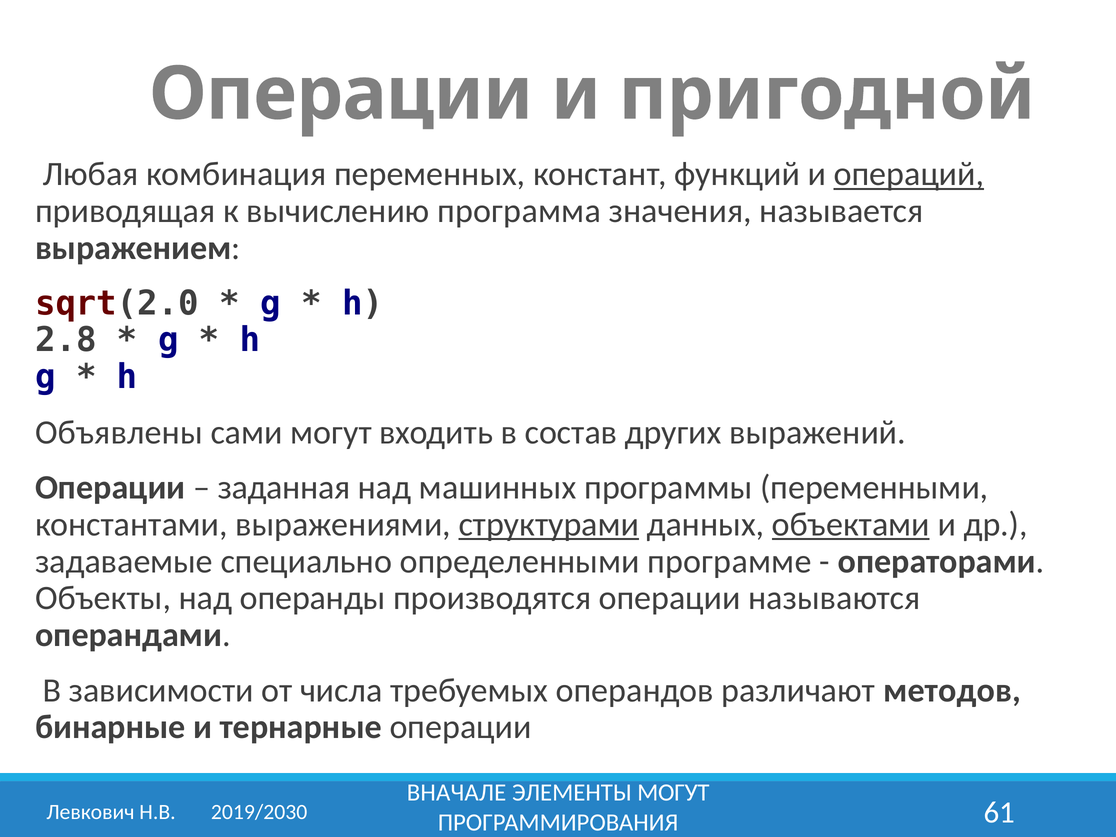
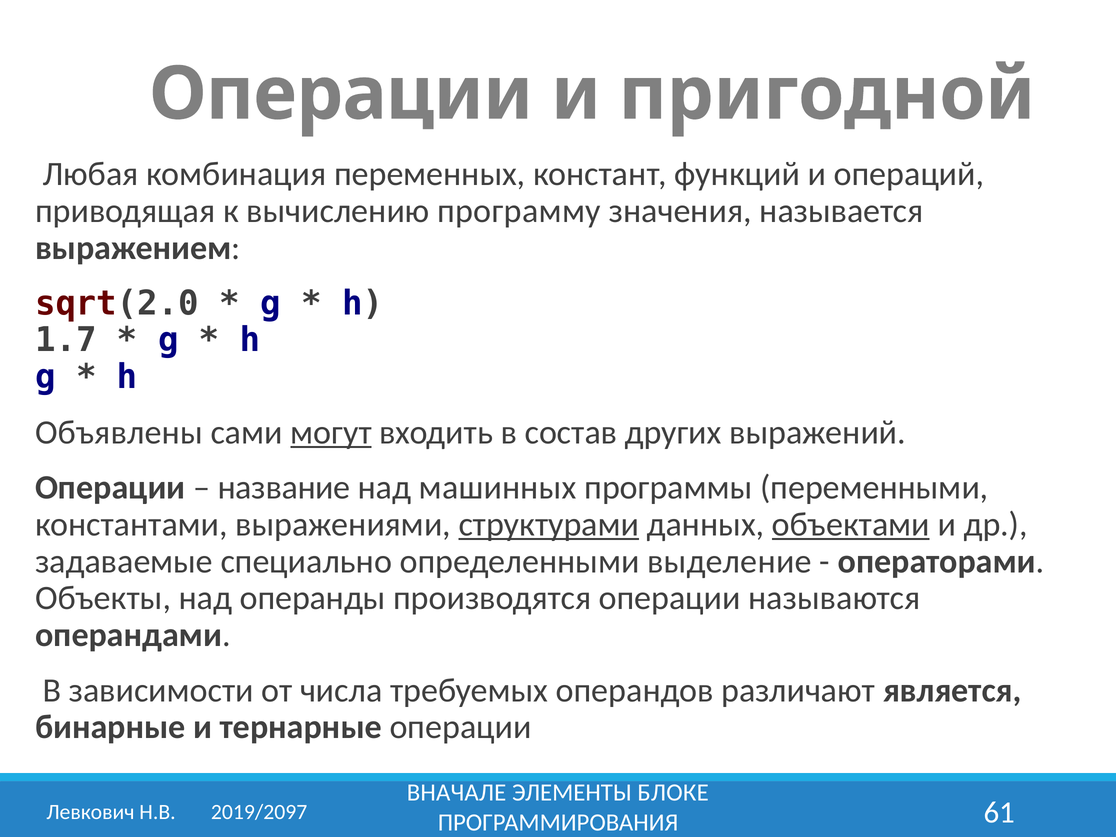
операций underline: present -> none (909, 174)
программа: программа -> программу (519, 211)
2.8: 2.8 -> 1.7 (66, 340)
могут underline: none -> present (331, 432)
заданная: заданная -> название (284, 488)
программе: программе -> выделение (729, 561)
методов: методов -> является (952, 690)
ЭЛЕМЕНТЫ МОГУТ: МОГУТ -> БЛОКЕ (673, 793)
2019/2030: 2019/2030 -> 2019/2097 (259, 812)
